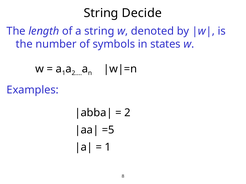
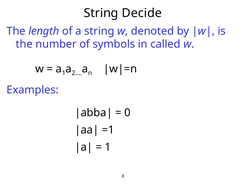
states: states -> called (165, 44)
2: 2 -> 0 (127, 113)
=5: =5 -> =1 (108, 130)
